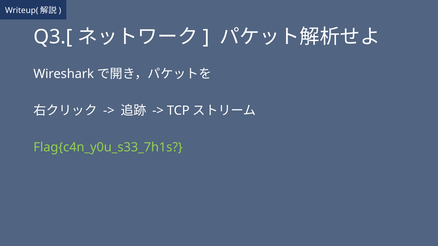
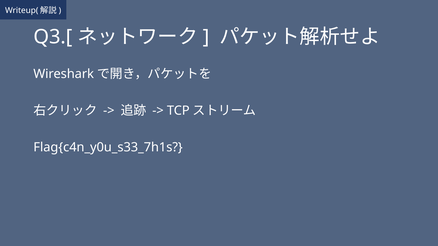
Flag{c4n_y0u_s33_7h1s colour: light green -> white (108, 148)
